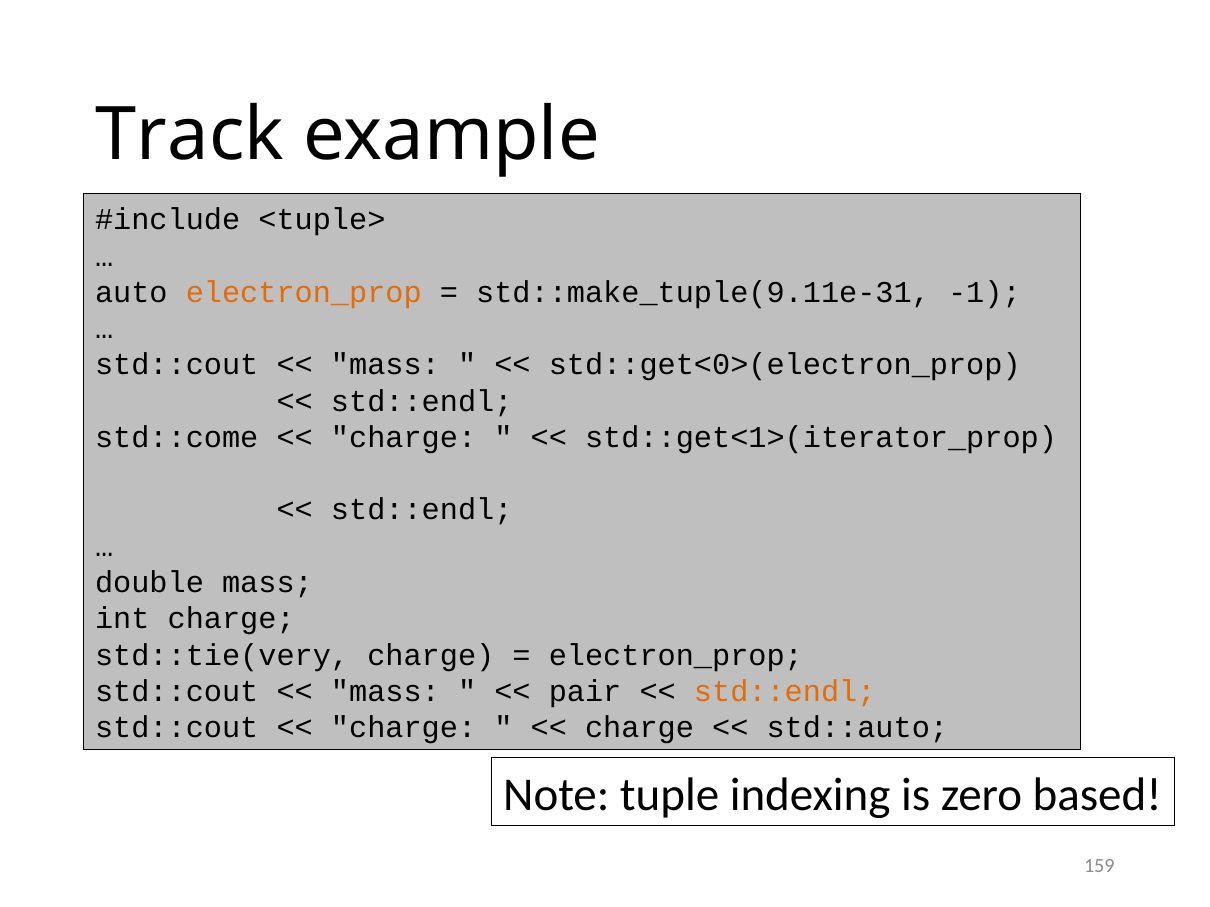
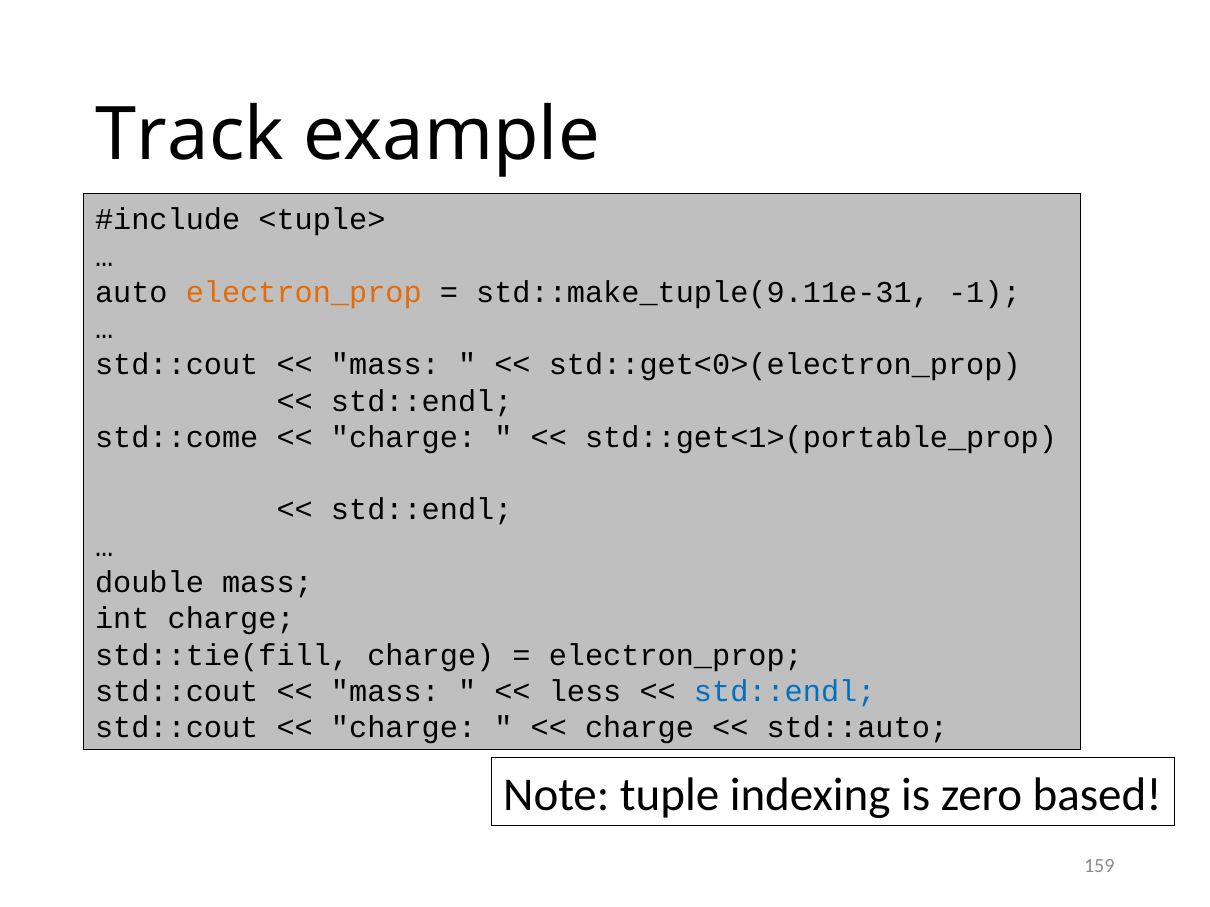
std::get<1>(iterator_prop: std::get<1>(iterator_prop -> std::get<1>(portable_prop (821, 438)
std::tie(very: std::tie(very -> std::tie(fill (222, 655)
pair: pair -> less (585, 692)
std::endl colour: orange -> blue (785, 692)
